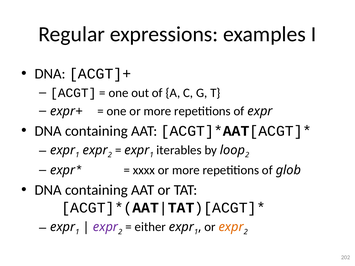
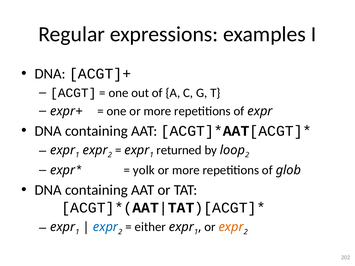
iterables: iterables -> returned (179, 150)
xxxx: xxxx -> yolk (144, 170)
expr colour: purple -> blue (106, 227)
